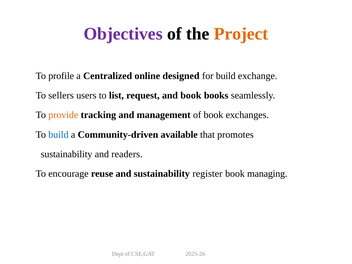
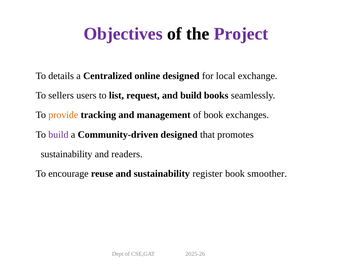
Project colour: orange -> purple (241, 34)
profile: profile -> details (61, 76)
for build: build -> local (226, 76)
and book: book -> build (191, 95)
build colour: blue -> purple (58, 135)
Community-driven available: available -> designed (179, 135)
managing: managing -> smoother (267, 174)
